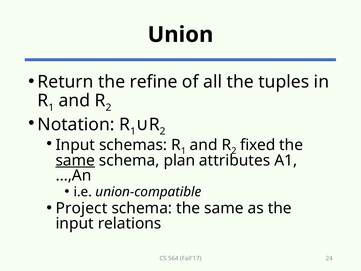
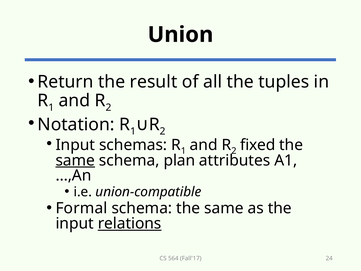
refine: refine -> result (154, 82)
Project: Project -> Formal (81, 208)
relations underline: none -> present (130, 223)
